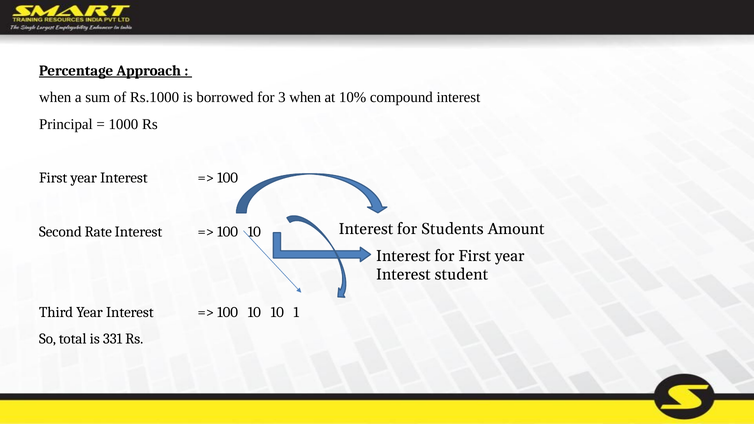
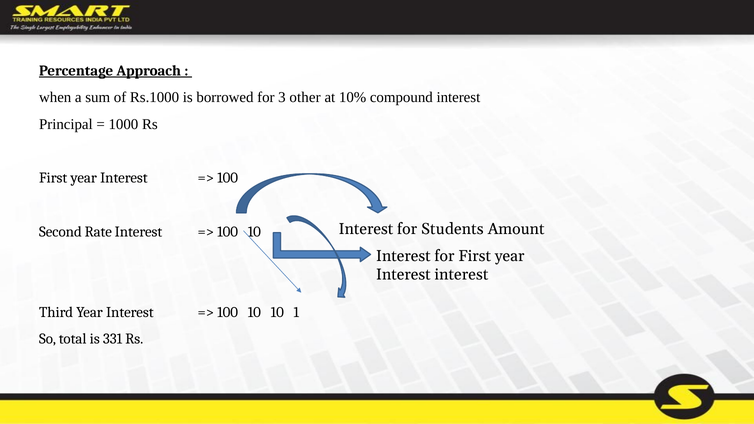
3 when: when -> other (305, 97)
Interest student: student -> interest (461, 275)
